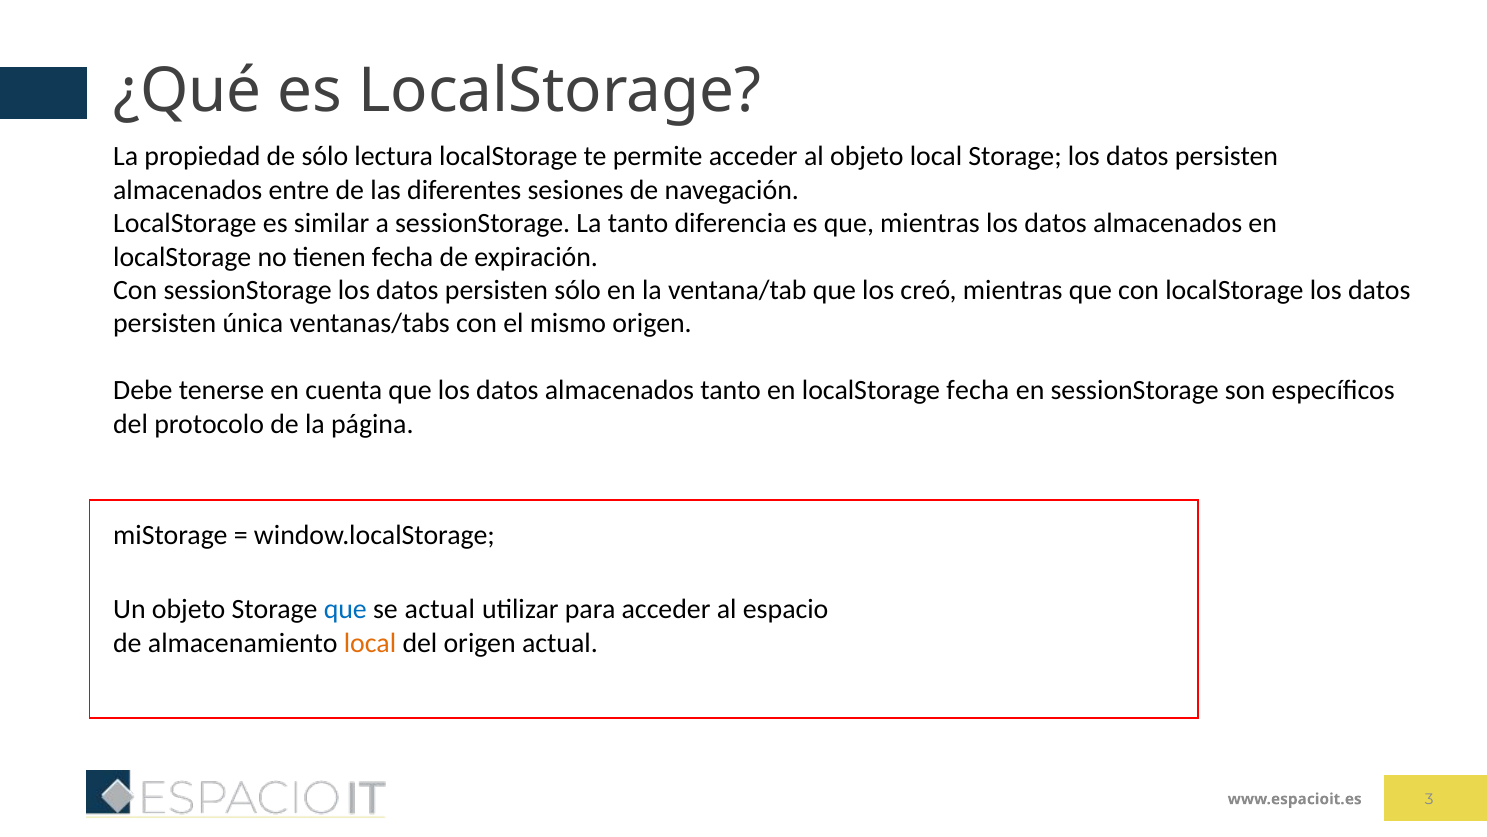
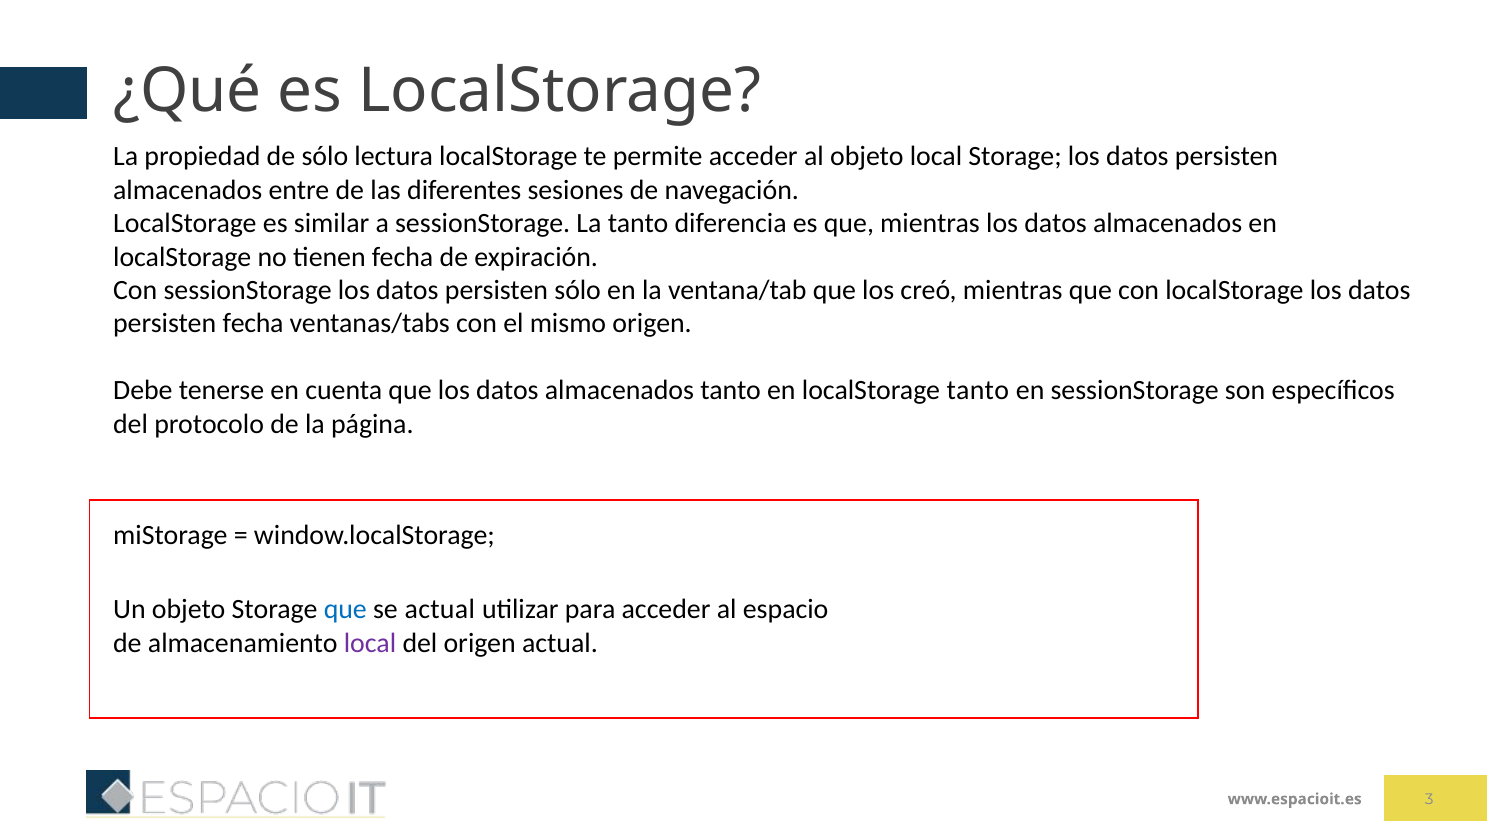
persisten única: única -> fecha (253, 324)
localStorage fecha: fecha -> tanto (978, 390)
local colour: orange -> purple (370, 643)
